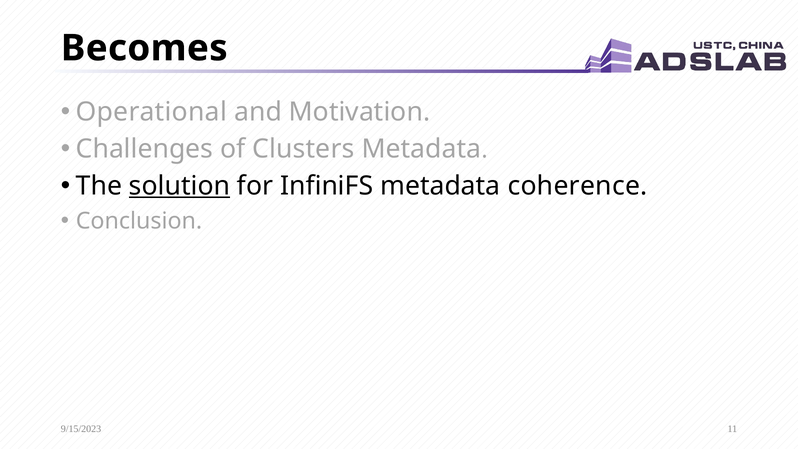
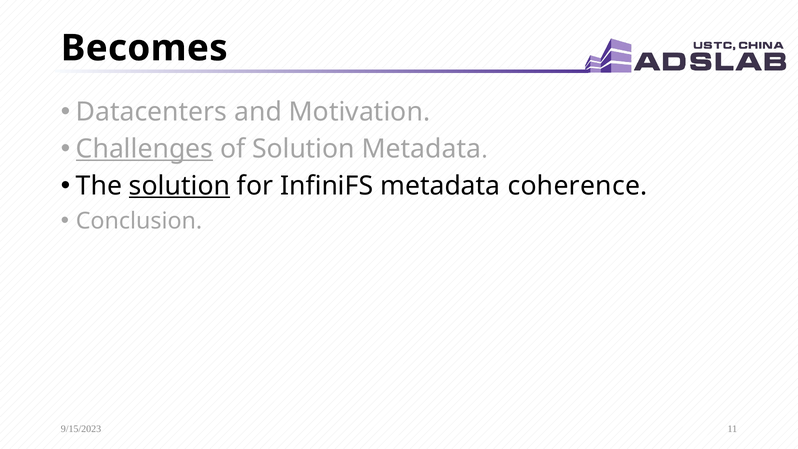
Operational: Operational -> Datacenters (151, 112)
Challenges underline: none -> present (145, 149)
of Clusters: Clusters -> Solution (304, 149)
